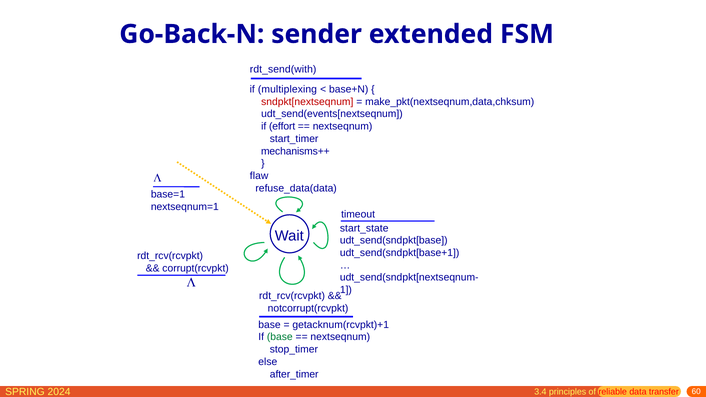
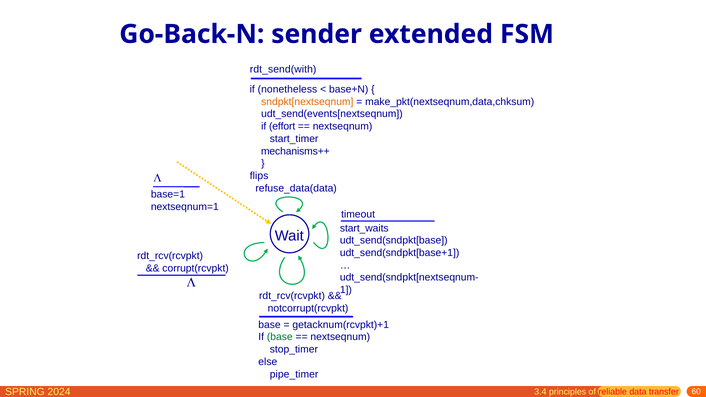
multiplexing: multiplexing -> nonetheless (287, 89)
sndpkt[nextseqnum colour: red -> orange (307, 102)
flaw: flaw -> flips (259, 176)
start_state: start_state -> start_waits (364, 228)
after_timer: after_timer -> pipe_timer (294, 374)
